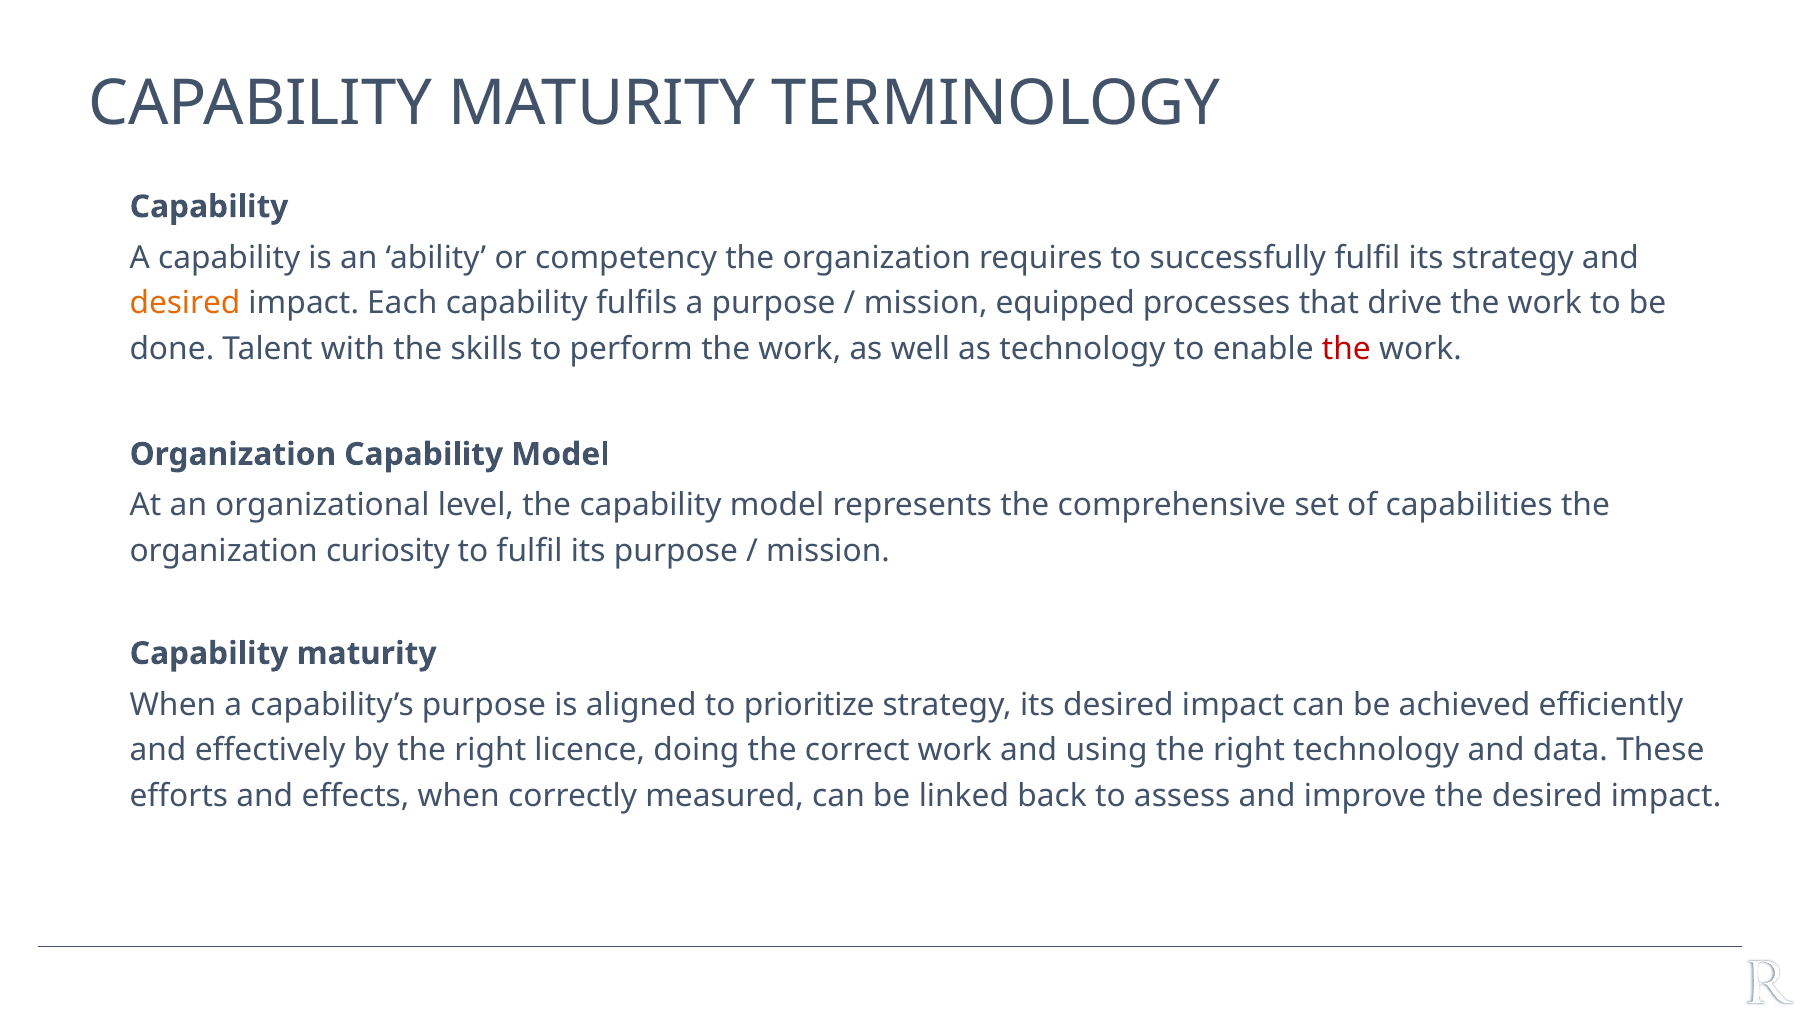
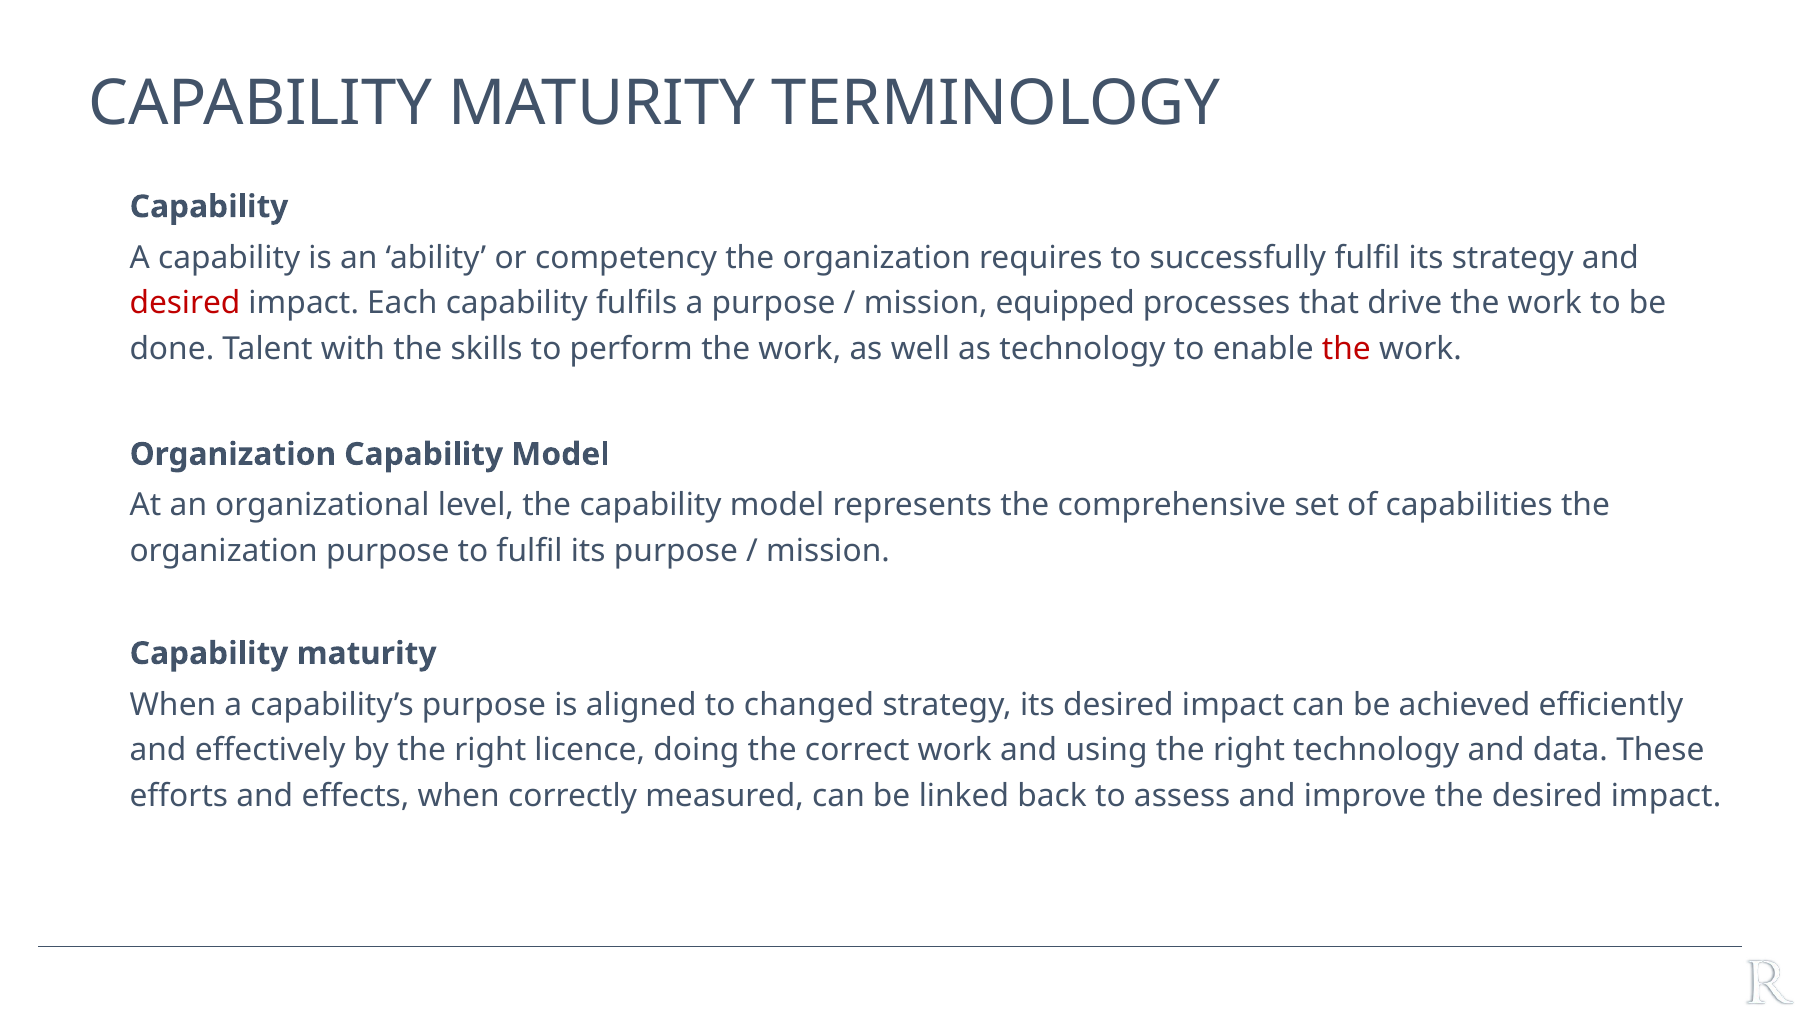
desired colour: orange -> red (185, 304)
organization curiosity: curiosity -> purpose (388, 551)
prioritize: prioritize -> changed (809, 705)
